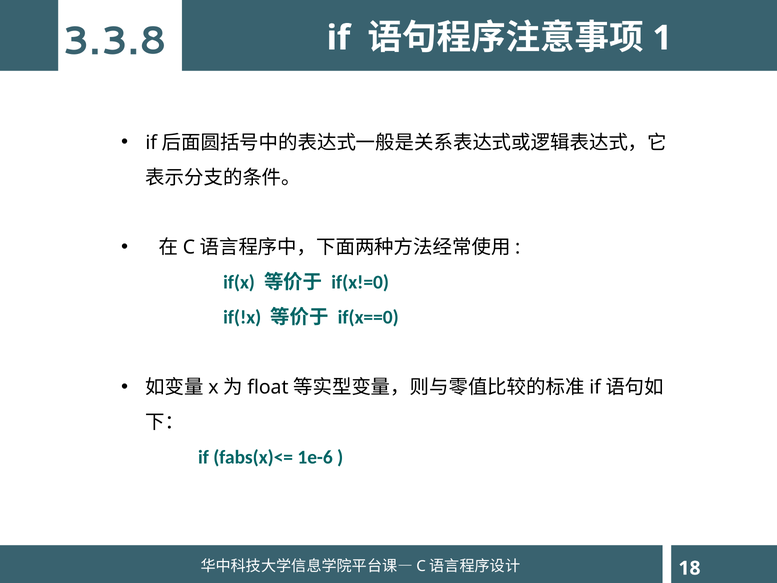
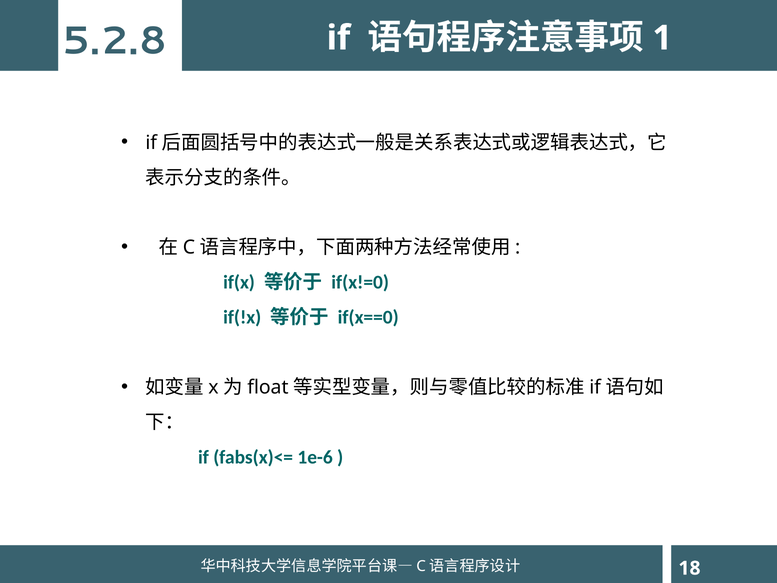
3.3.8: 3.3.8 -> 5.2.8 (115, 41)
